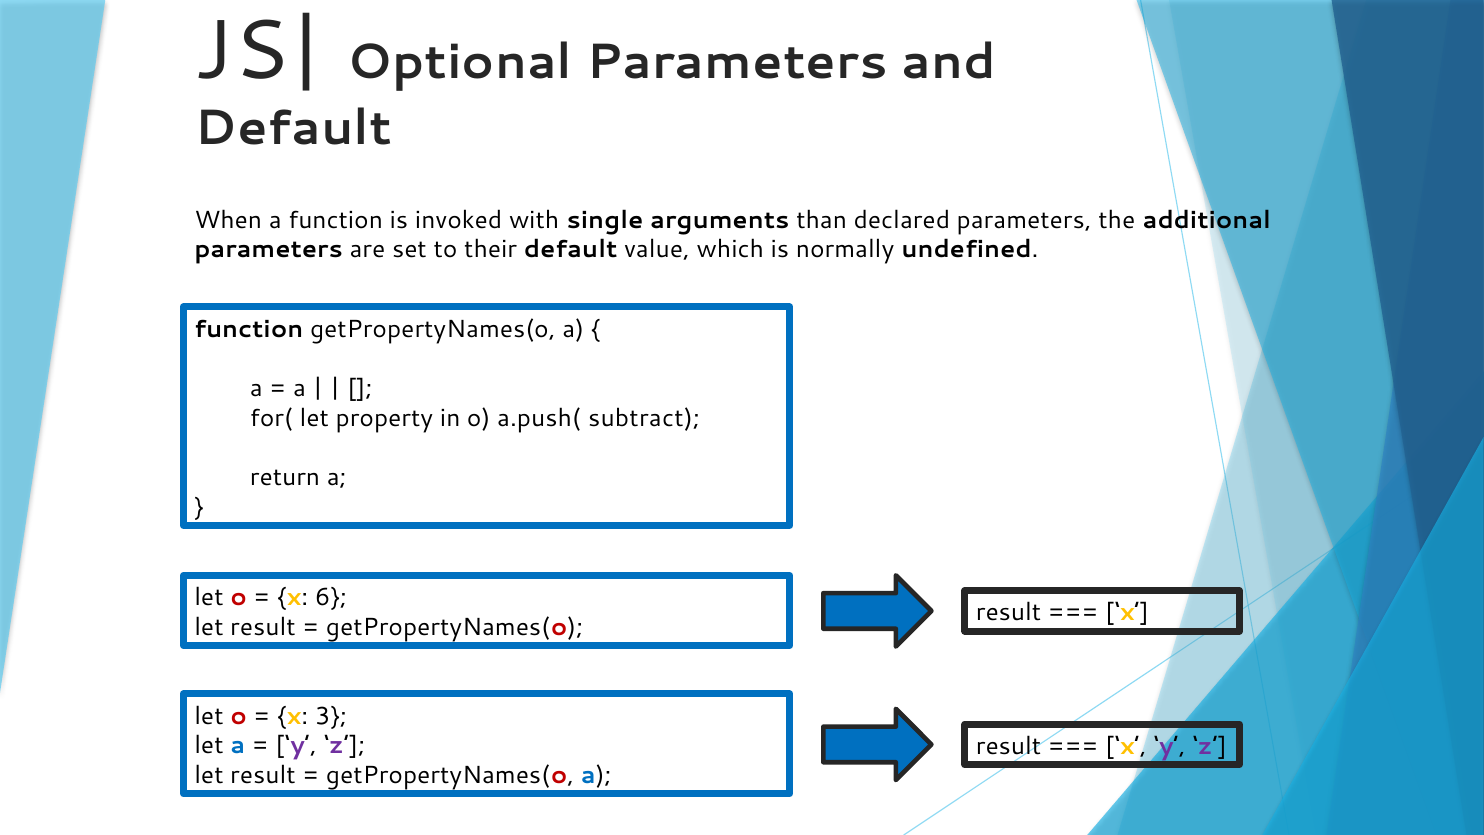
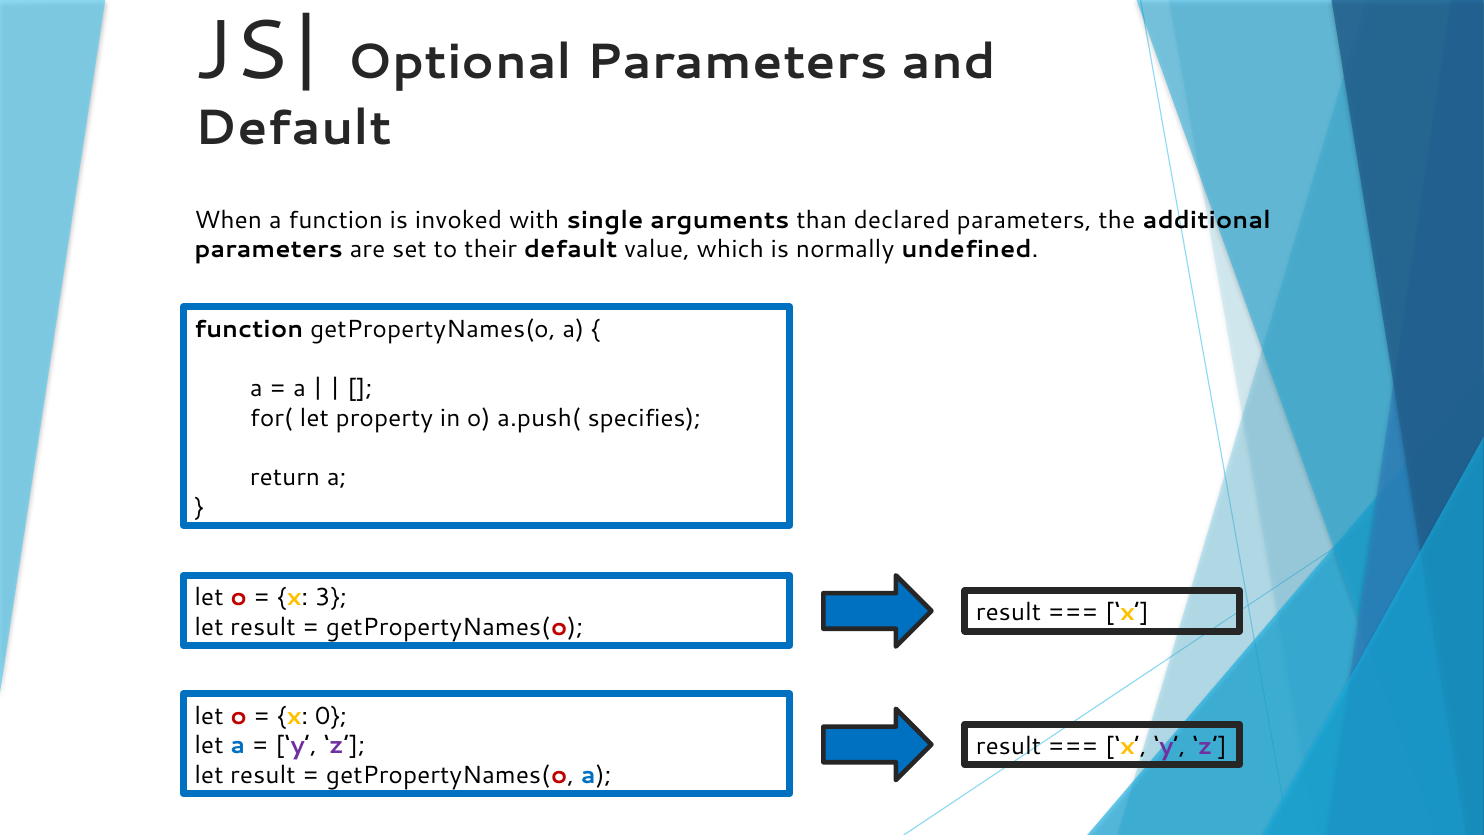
subtract: subtract -> specifies (644, 418)
6: 6 -> 3 (331, 597)
3: 3 -> 0 (331, 716)
